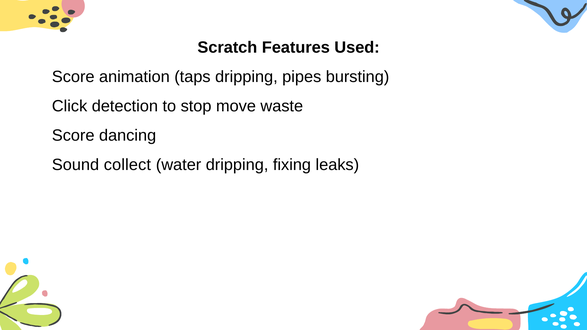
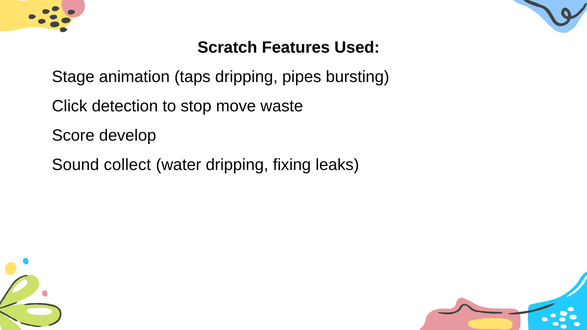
Score: Score -> Stage (73, 77)
dancing: dancing -> develop (128, 136)
